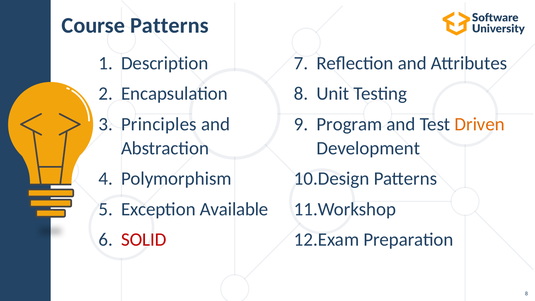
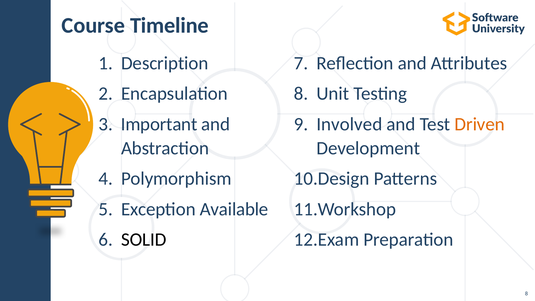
Course Patterns: Patterns -> Timeline (169, 25)
Program: Program -> Involved (349, 124)
Principles: Principles -> Important (159, 124)
SOLID colour: red -> black (144, 240)
